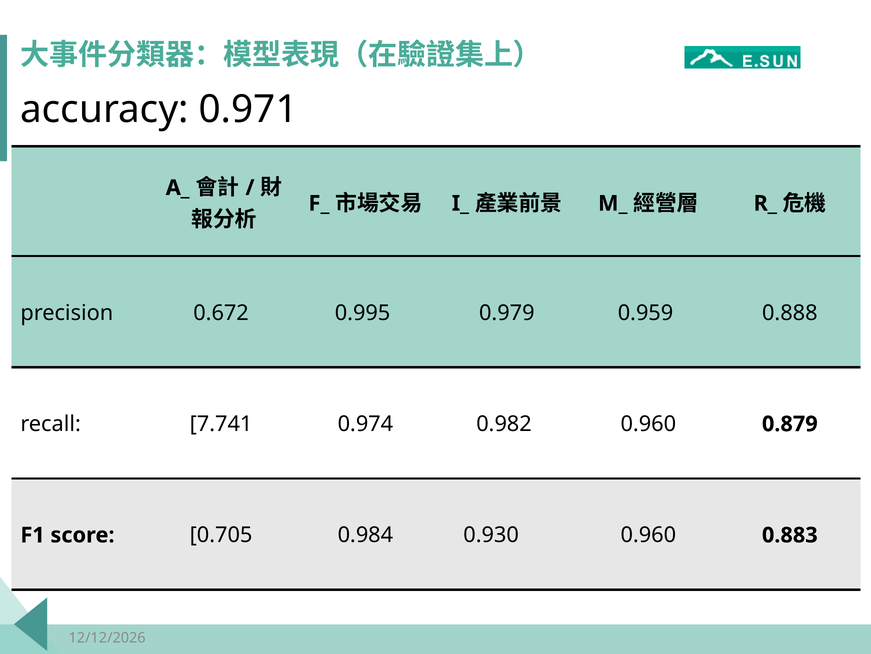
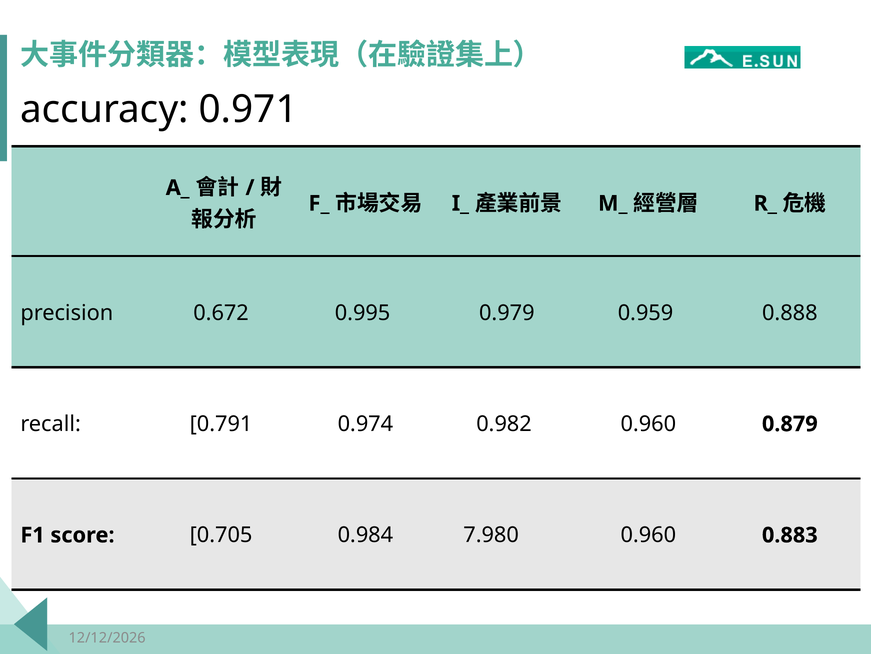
7.741: 7.741 -> 0.791 (221, 424)
0.930: 0.930 -> 7.980 (491, 535)
